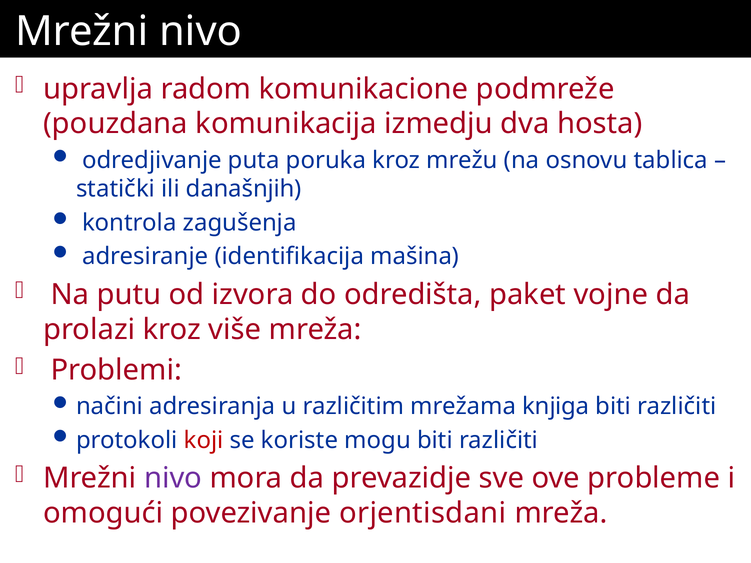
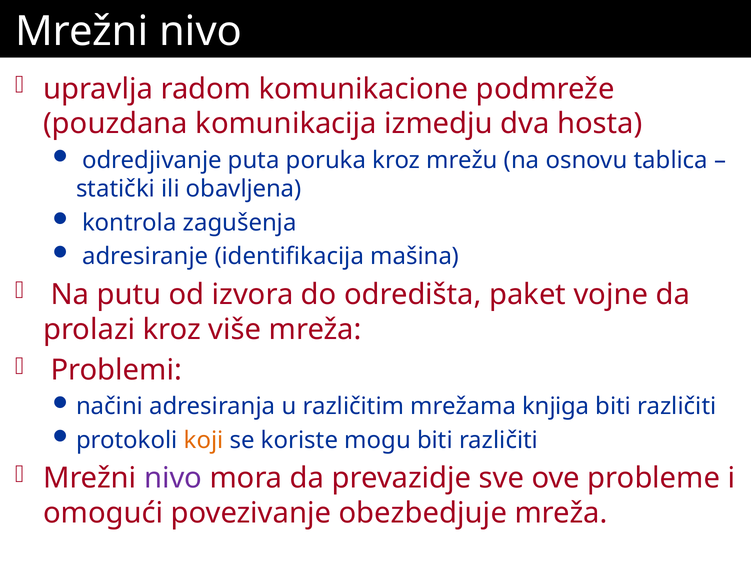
današnjih: današnjih -> obavljena (244, 189)
koji colour: red -> orange (204, 440)
orjentisdani: orjentisdani -> obezbedjuje (423, 513)
